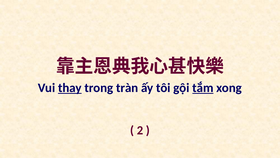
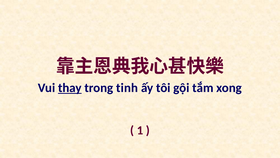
tràn: tràn -> tinh (127, 88)
tắm underline: present -> none (203, 88)
2: 2 -> 1 (140, 130)
